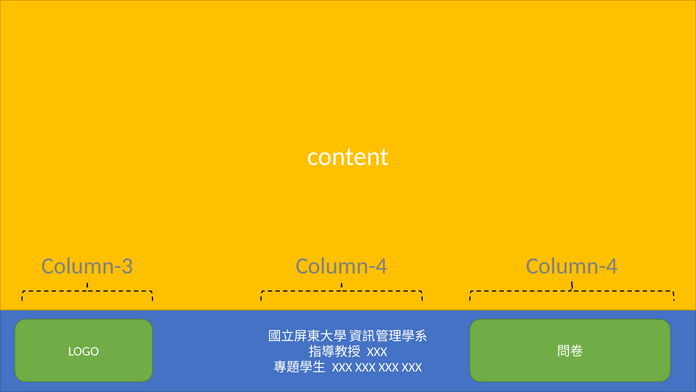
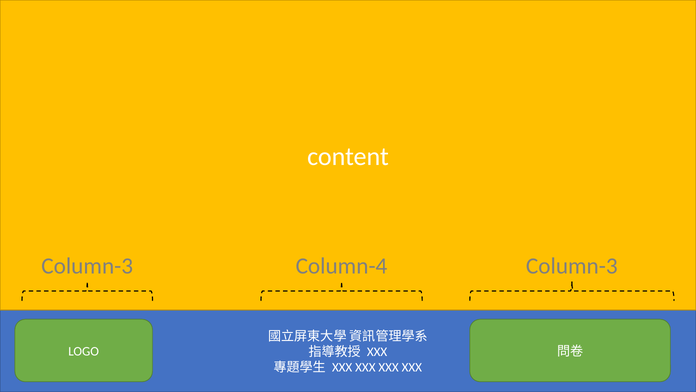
Column-4 Column-4: Column-4 -> Column-3 (572, 266)
